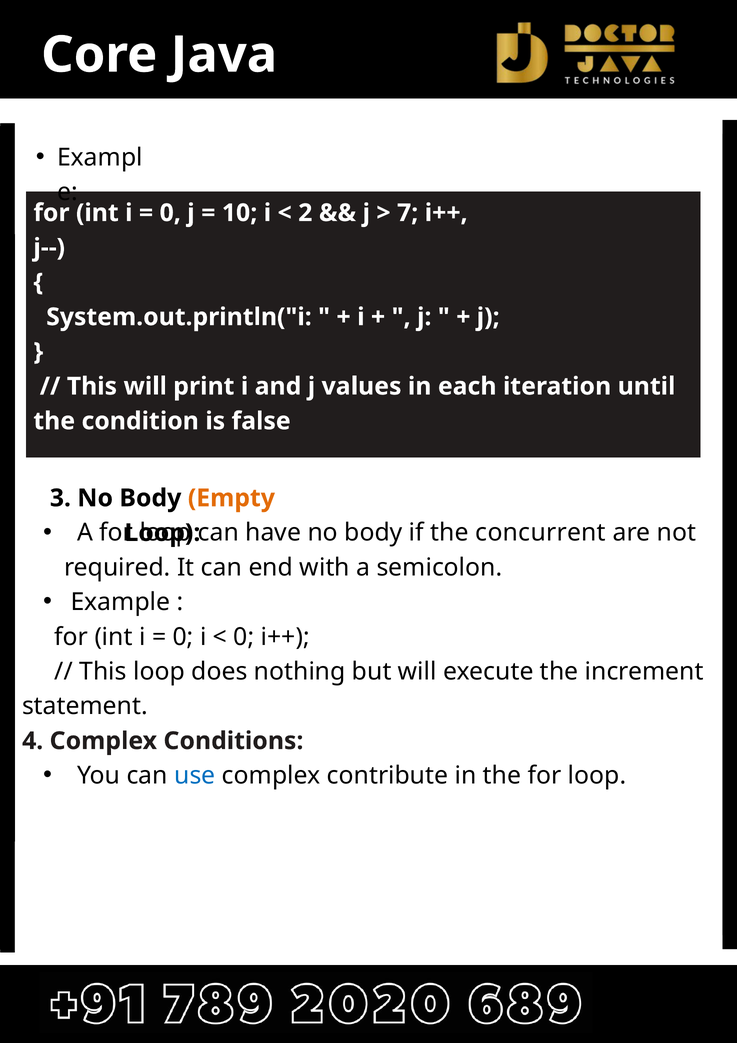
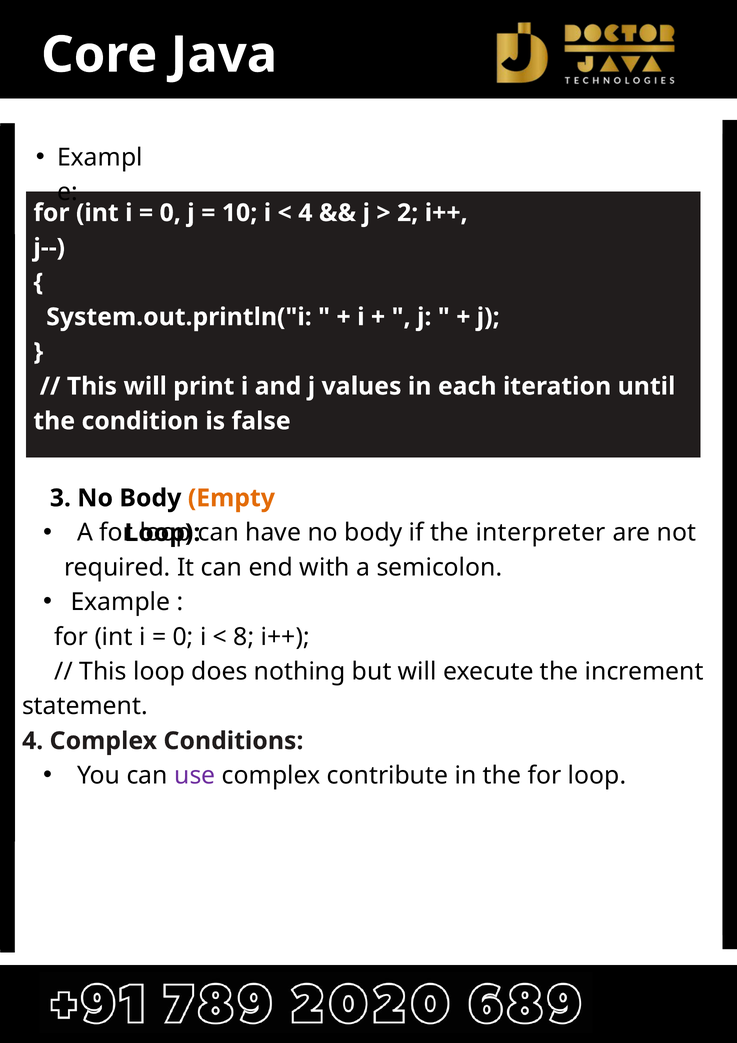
2: 2 -> 4 (305, 213)
7: 7 -> 2 (408, 213)
concurrent: concurrent -> interpreter (541, 533)
0: 0 -> 8 (244, 637)
use colour: blue -> purple (195, 776)
